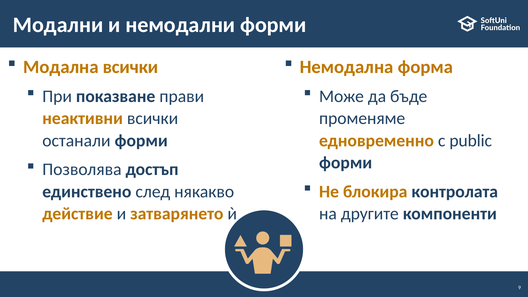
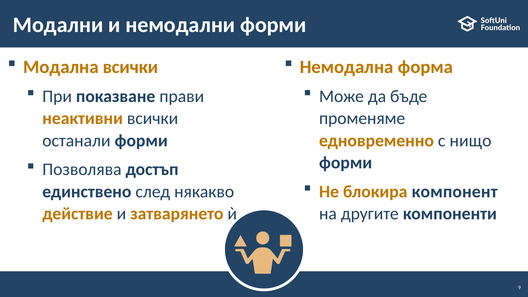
public: public -> нищо (471, 141)
контролата: контролата -> компонент (455, 192)
